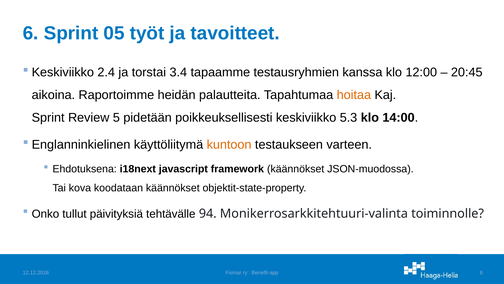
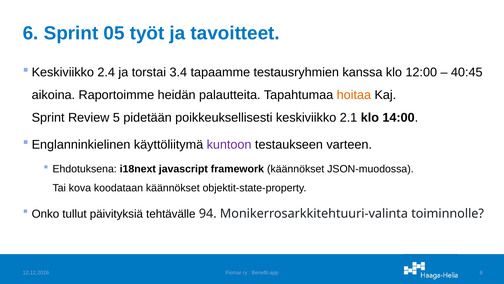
20:45: 20:45 -> 40:45 (467, 72)
5.3: 5.3 -> 2.1 (349, 118)
kuntoon colour: orange -> purple (229, 144)
